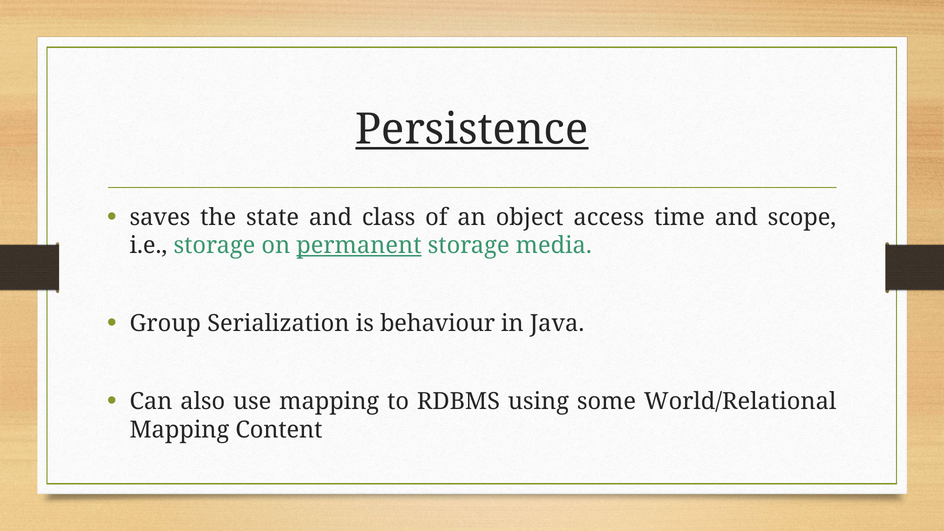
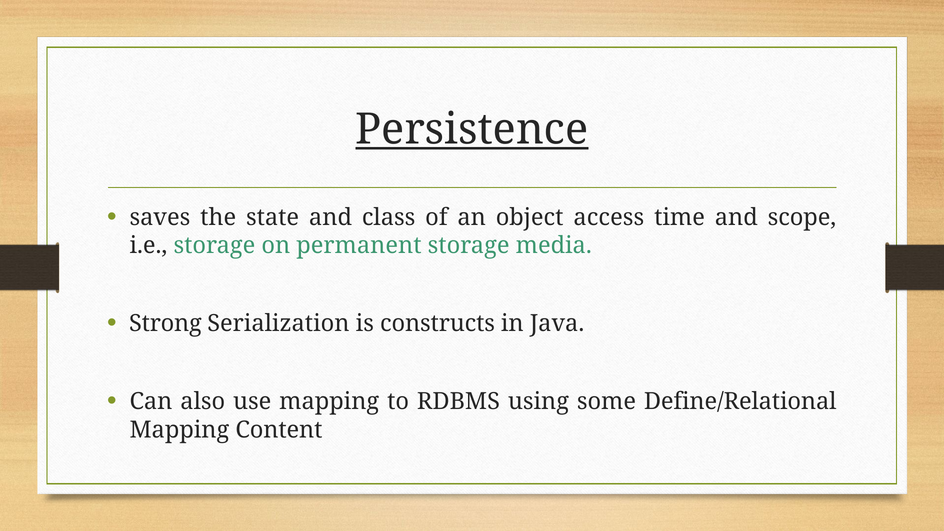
permanent underline: present -> none (359, 246)
Group: Group -> Strong (165, 324)
behaviour: behaviour -> constructs (437, 324)
World/Relational: World/Relational -> Define/Relational (740, 401)
